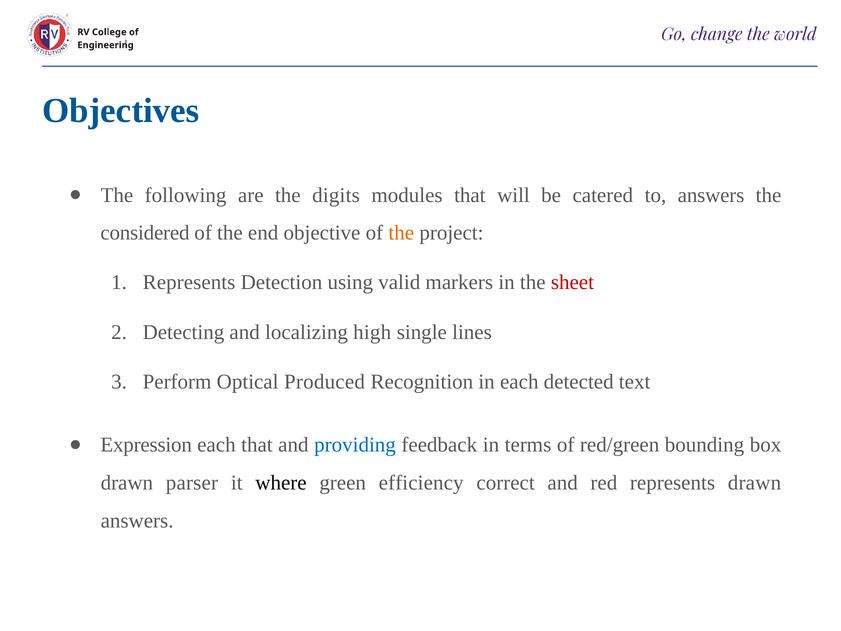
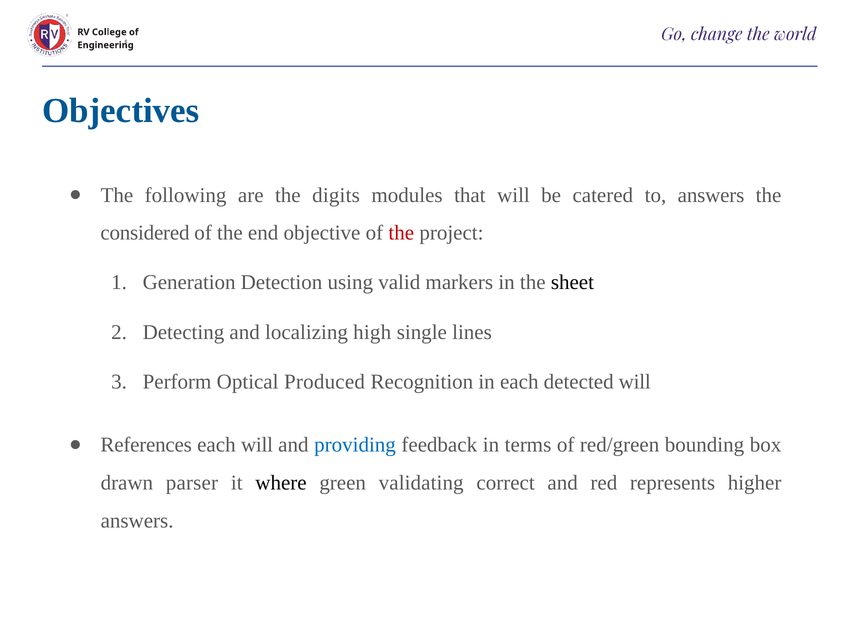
the colour: orange -> red (401, 233)
Represents: Represents -> Generation (189, 282)
sheet colour: red -> black (572, 282)
detected text: text -> will (635, 382)
Expression: Expression -> References (146, 445)
each that: that -> will (257, 445)
efficiency: efficiency -> validating (421, 483)
represents drawn: drawn -> higher (755, 483)
